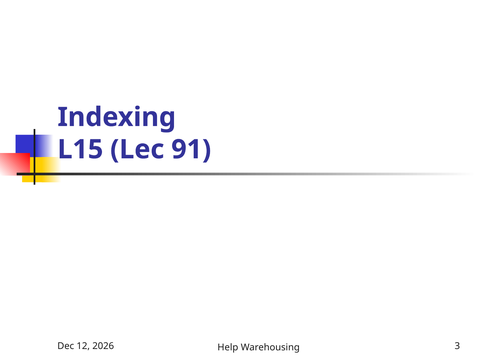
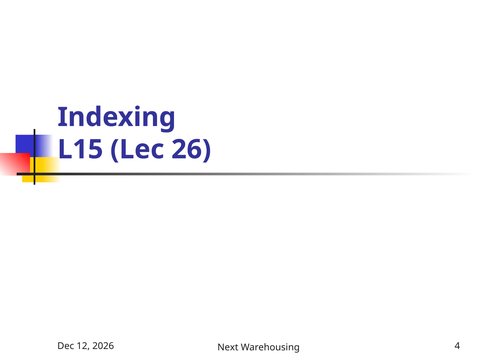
91: 91 -> 26 (191, 150)
Help: Help -> Next (228, 348)
3: 3 -> 4 (457, 347)
